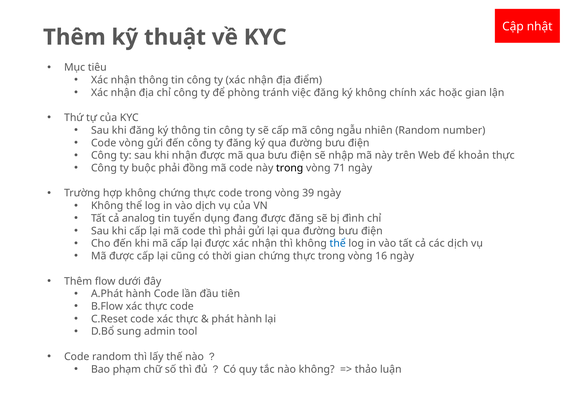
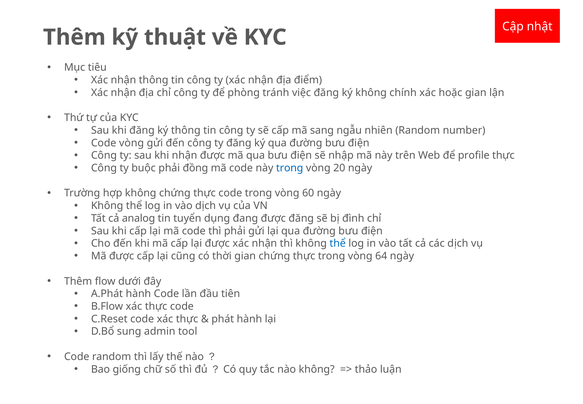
mã công: công -> sang (322, 130)
khoản: khoản -> profile (474, 155)
trong colour: black -> blue (290, 168)
71: 71 -> 20 (339, 168)
39: 39 -> 60 (308, 193)
16: 16 -> 64 (381, 256)
phạm: phạm -> giống (127, 369)
